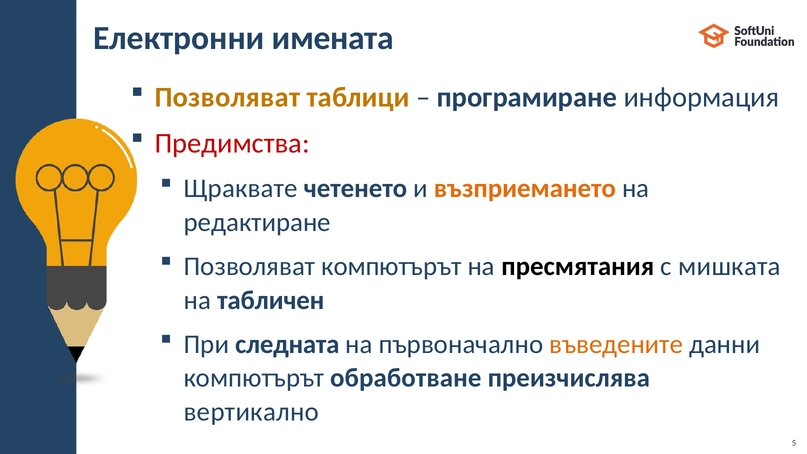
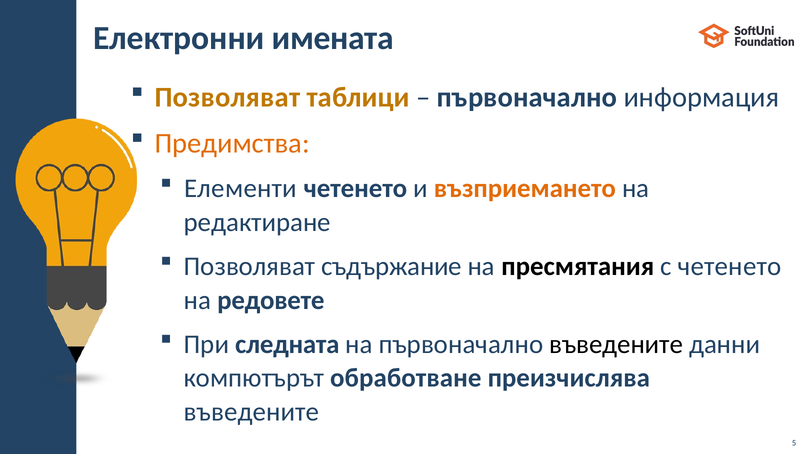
програмиране: програмиране -> първоначално (527, 97)
Предимства colour: red -> orange (232, 144)
Щраквате: Щраквате -> Елементи (241, 188)
Позволяват компютърът: компютърът -> съдържание (392, 266)
с мишката: мишката -> четенето (730, 266)
табличен: табличен -> редовете (271, 300)
въведените colour: orange -> black (616, 344)
вертикално: вертикално -> въведените (252, 412)
